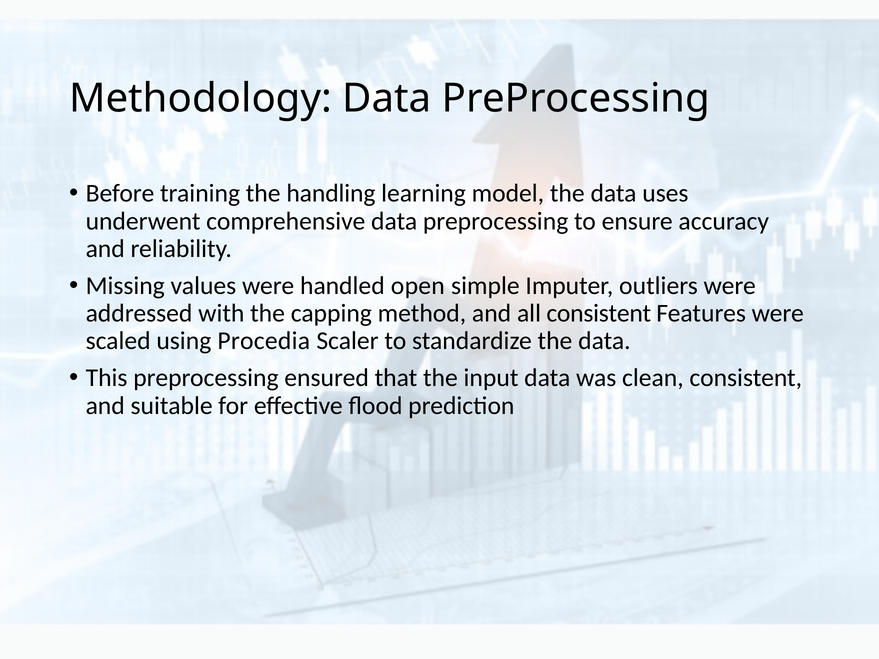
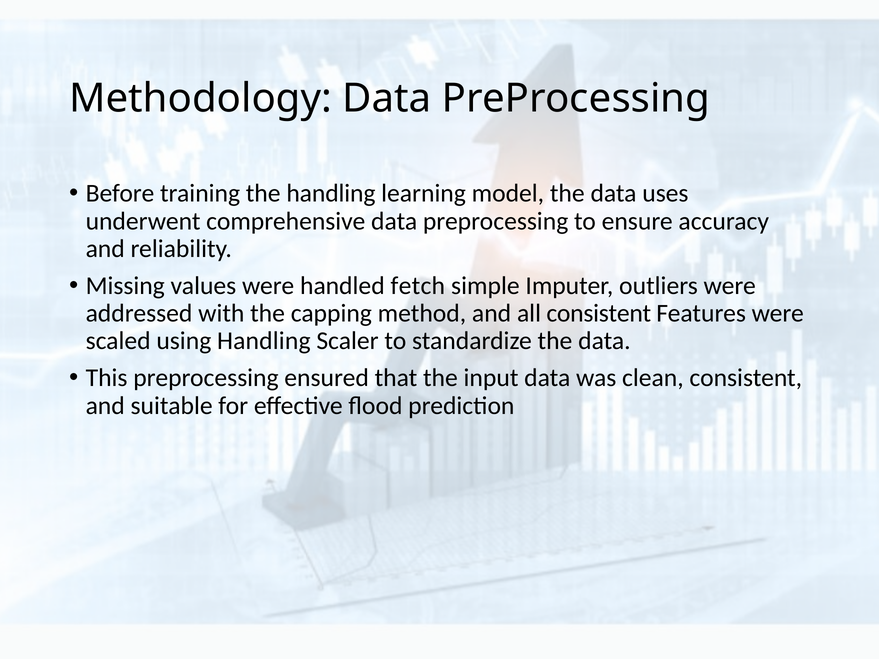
open: open -> fetch (418, 286)
using Procedia: Procedia -> Handling (264, 341)
